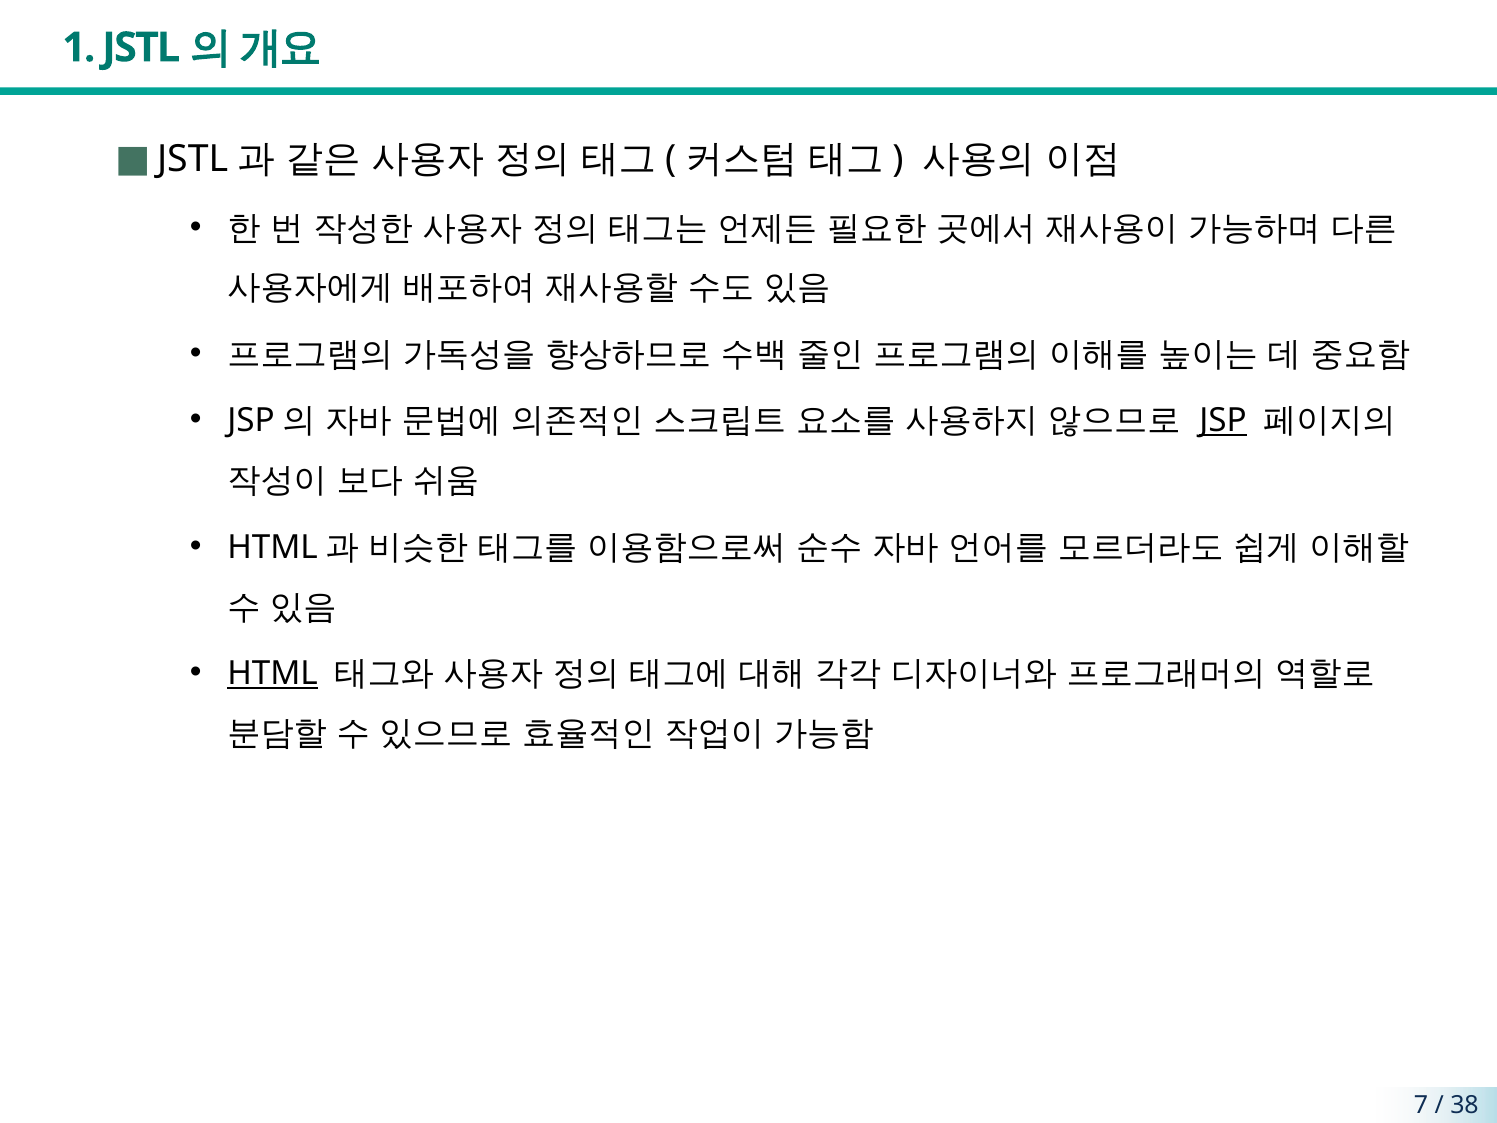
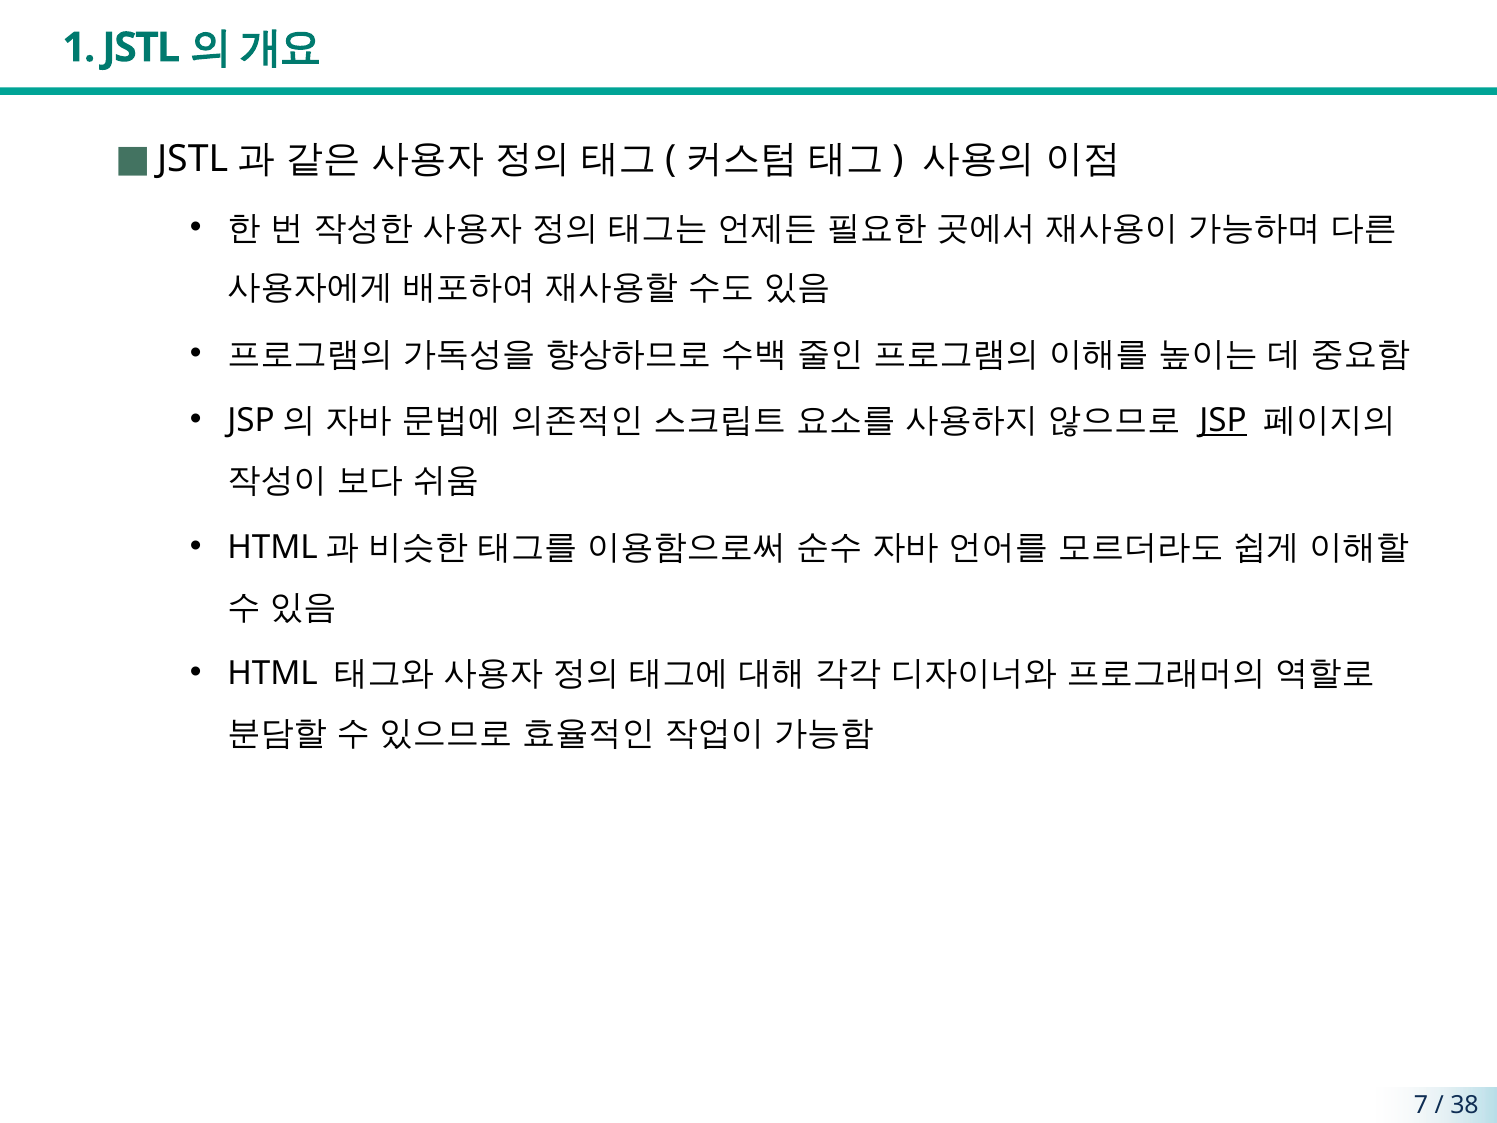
HTML underline: present -> none (273, 673)
